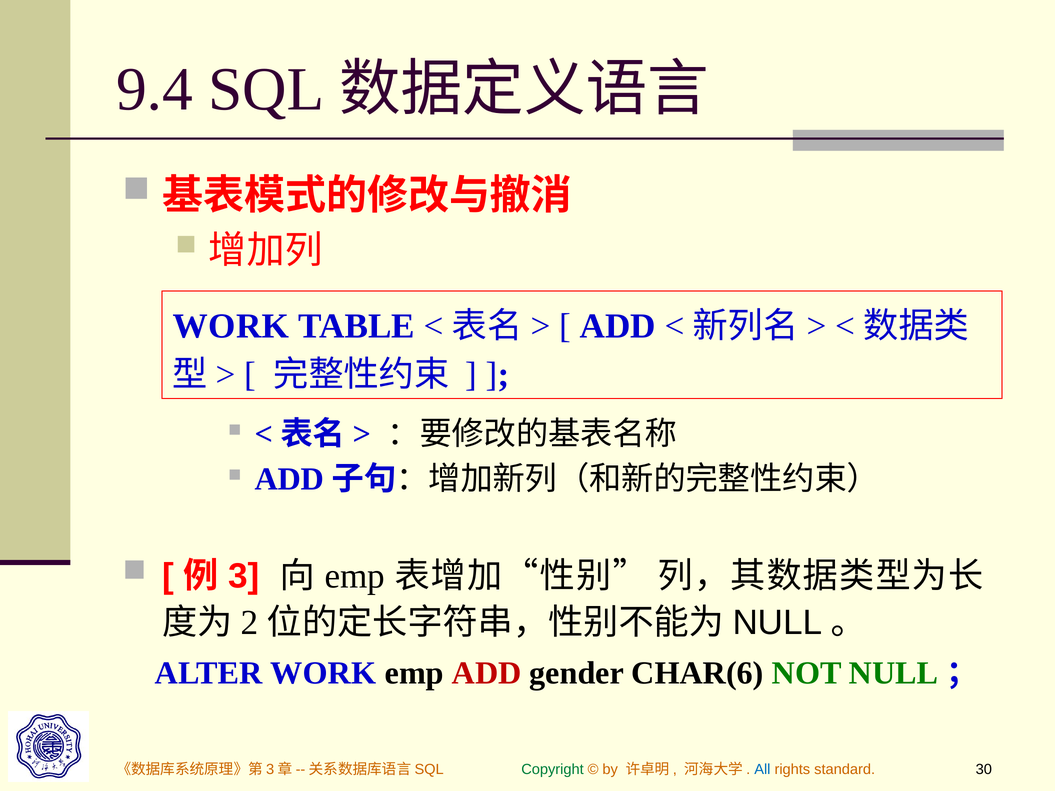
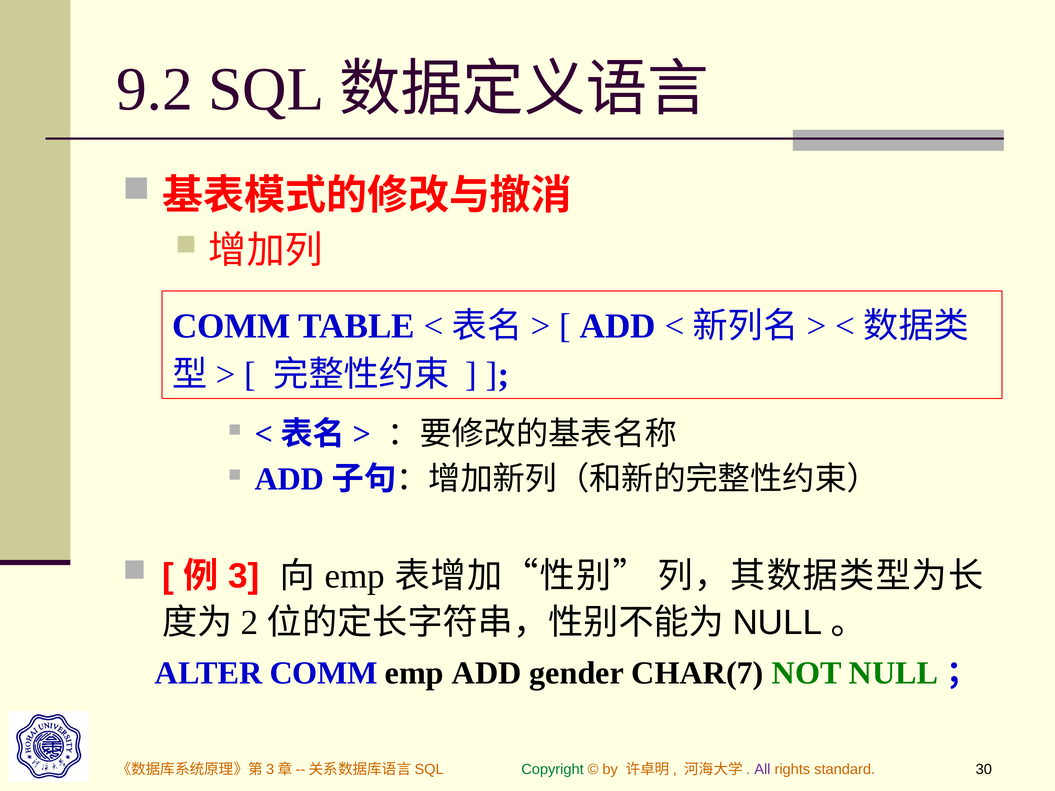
9.4: 9.4 -> 9.2 (154, 89)
WORK: WORK -> COMM (231, 326)
ALTER WORK: WORK -> COMM (324, 673)
ADD colour: red -> black (487, 673)
CHAR(6: CHAR(6 -> CHAR(7 (698, 673)
All colour: blue -> purple (762, 770)
